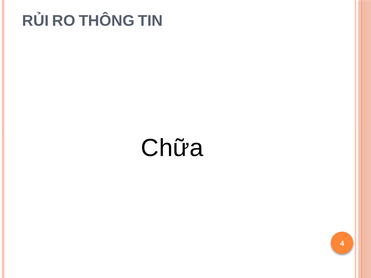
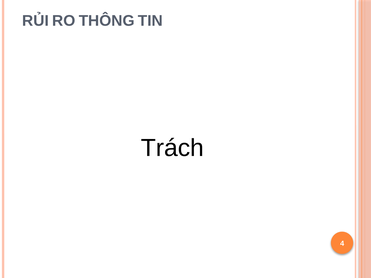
Chữa: Chữa -> Trách (172, 148)
